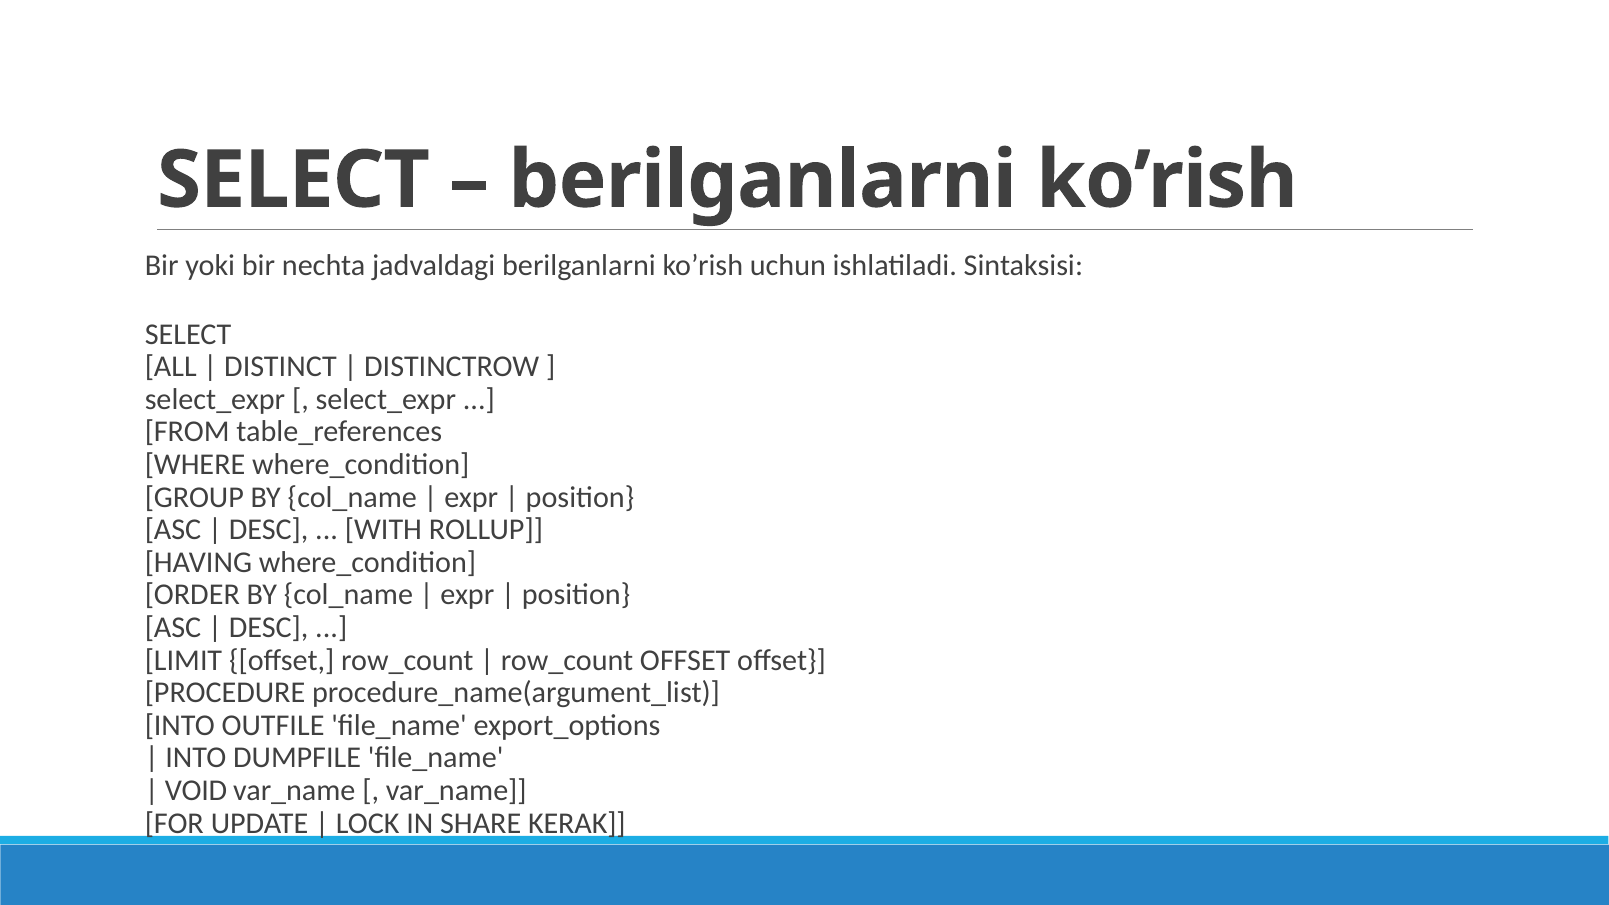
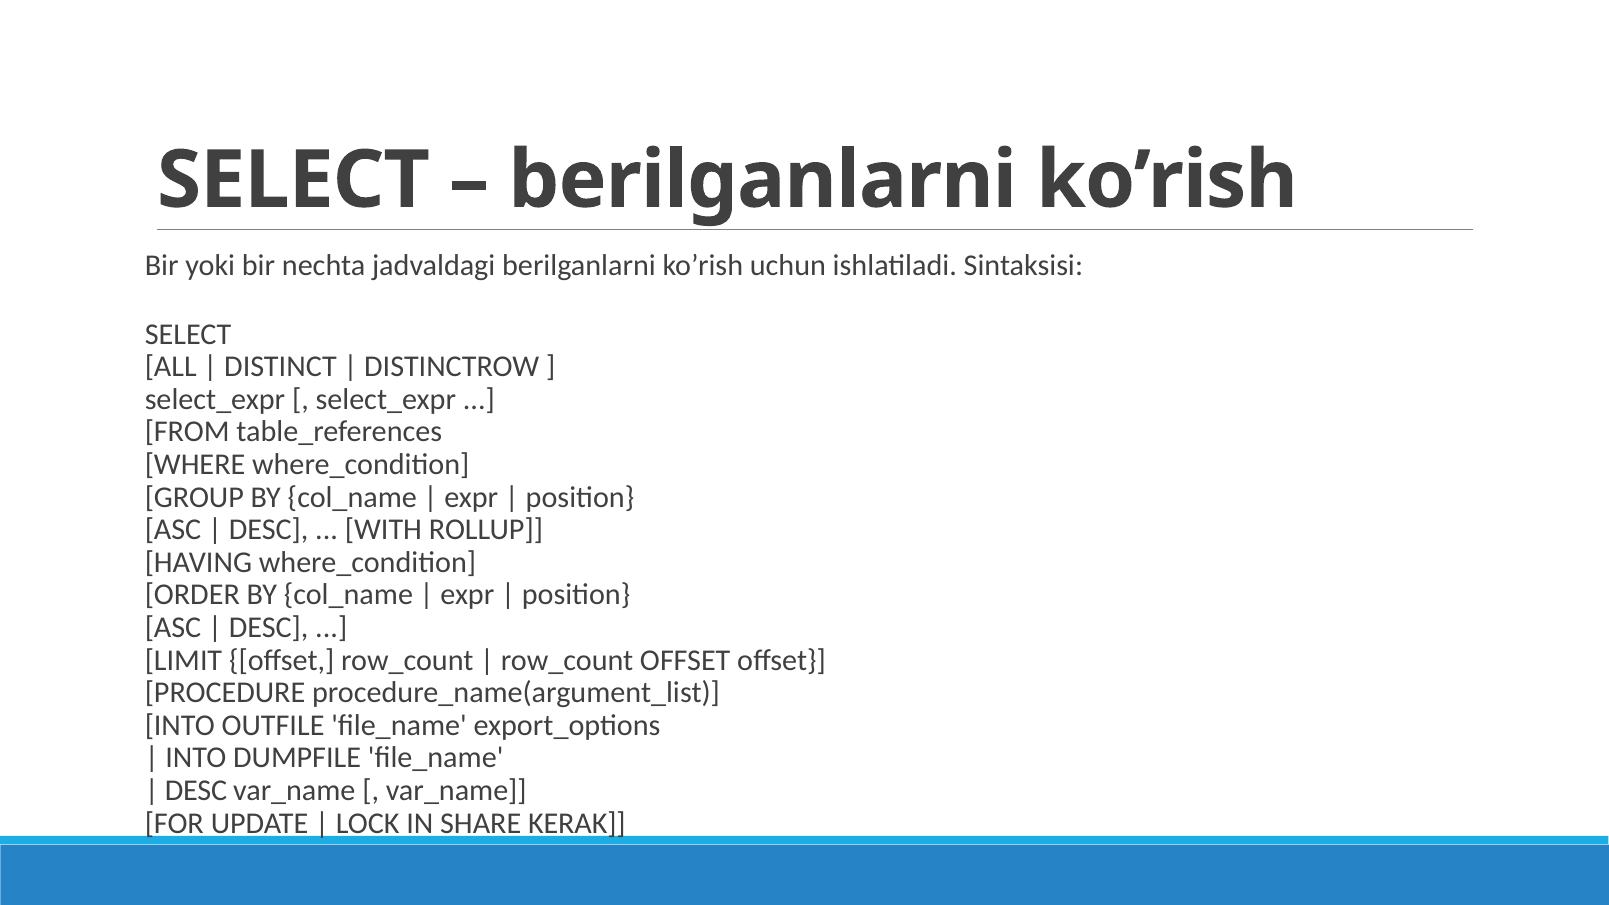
VOID: VOID -> DESC (196, 791)
